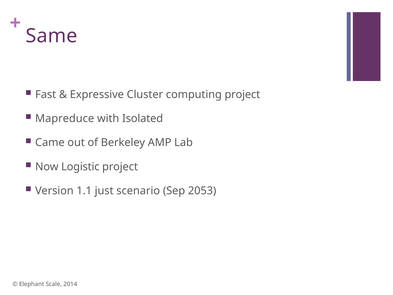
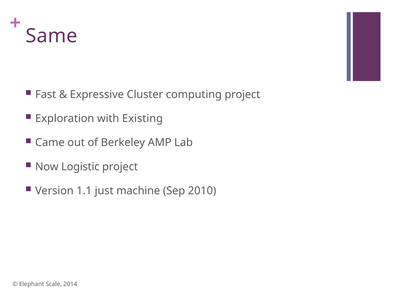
Mapreduce: Mapreduce -> Exploration (65, 118)
Isolated: Isolated -> Existing (143, 118)
scenario: scenario -> machine (138, 191)
2053: 2053 -> 2010 (202, 191)
